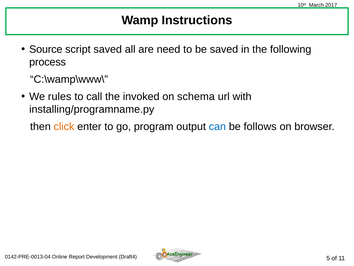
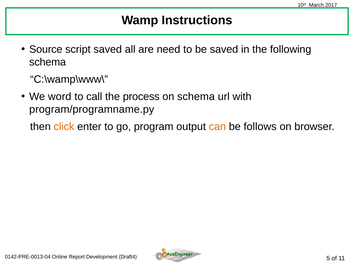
process: process -> schema (48, 62)
rules: rules -> word (60, 96)
invoked: invoked -> process (141, 96)
installing/programname.py: installing/programname.py -> program/programname.py (92, 109)
can colour: blue -> orange (217, 126)
